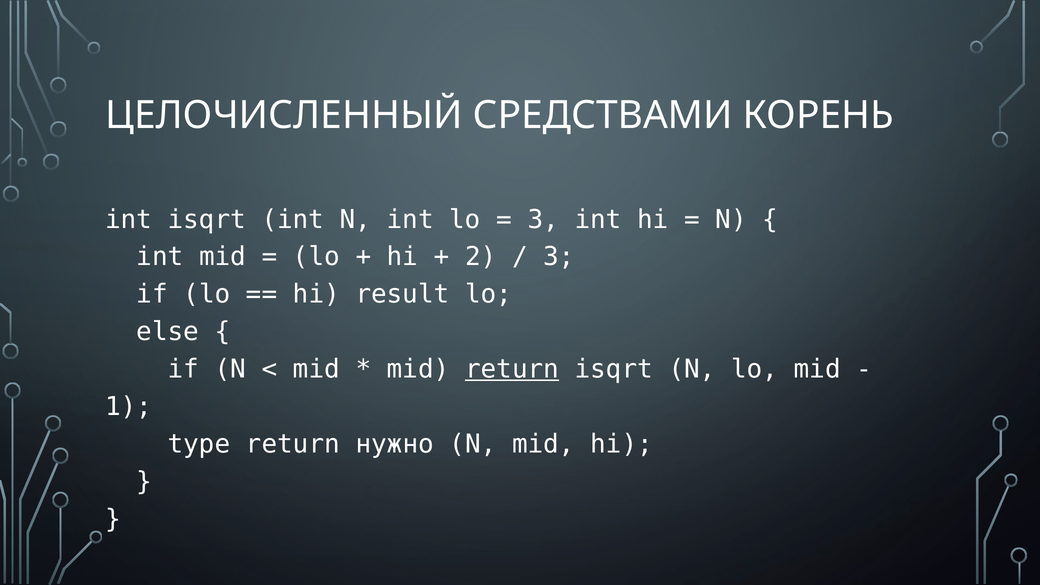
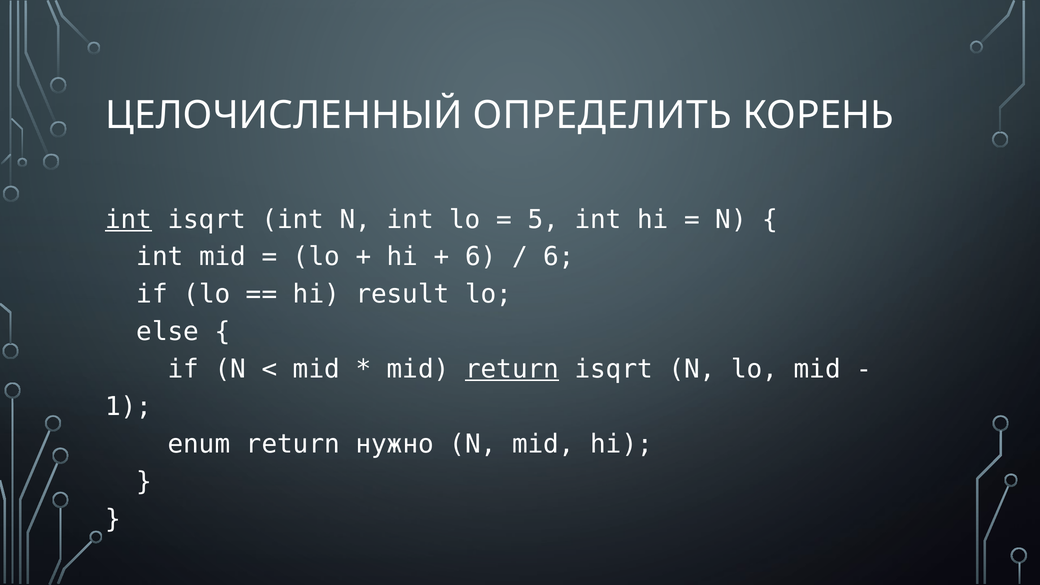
СРЕДСТВАМИ: СРЕДСТВАМИ -> ОПРЕДЕЛИТЬ (602, 116)
int underline: none -> present (129, 219)
3: 3 -> 5 (543, 219)
2: 2 -> 6 (481, 257)
3: 3 -> 6 (559, 257)
type: type -> enum (199, 444)
